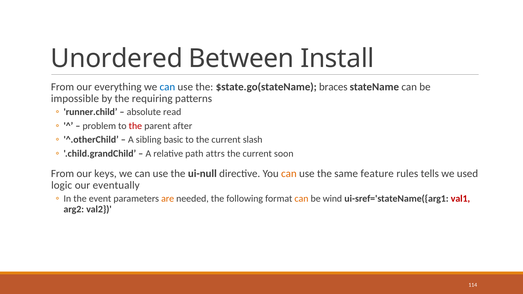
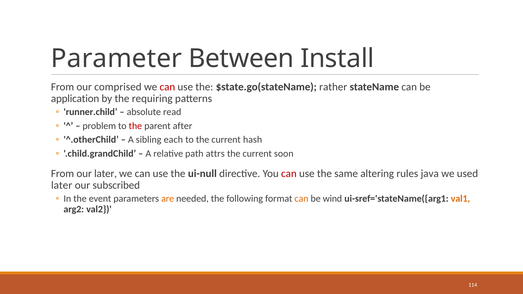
Unordered: Unordered -> Parameter (117, 59)
everything: everything -> comprised (118, 87)
can colour: blue -> red (167, 87)
braces: braces -> rather (333, 87)
impossible: impossible -> application (75, 99)
basic: basic -> each (173, 140)
slash: slash -> hash (253, 140)
our keys: keys -> later (106, 174)
can colour: orange -> red (289, 174)
feature: feature -> altering (377, 174)
tells: tells -> java (430, 174)
logic: logic -> later (62, 185)
eventually: eventually -> subscribed (116, 185)
val1 colour: red -> orange (460, 199)
